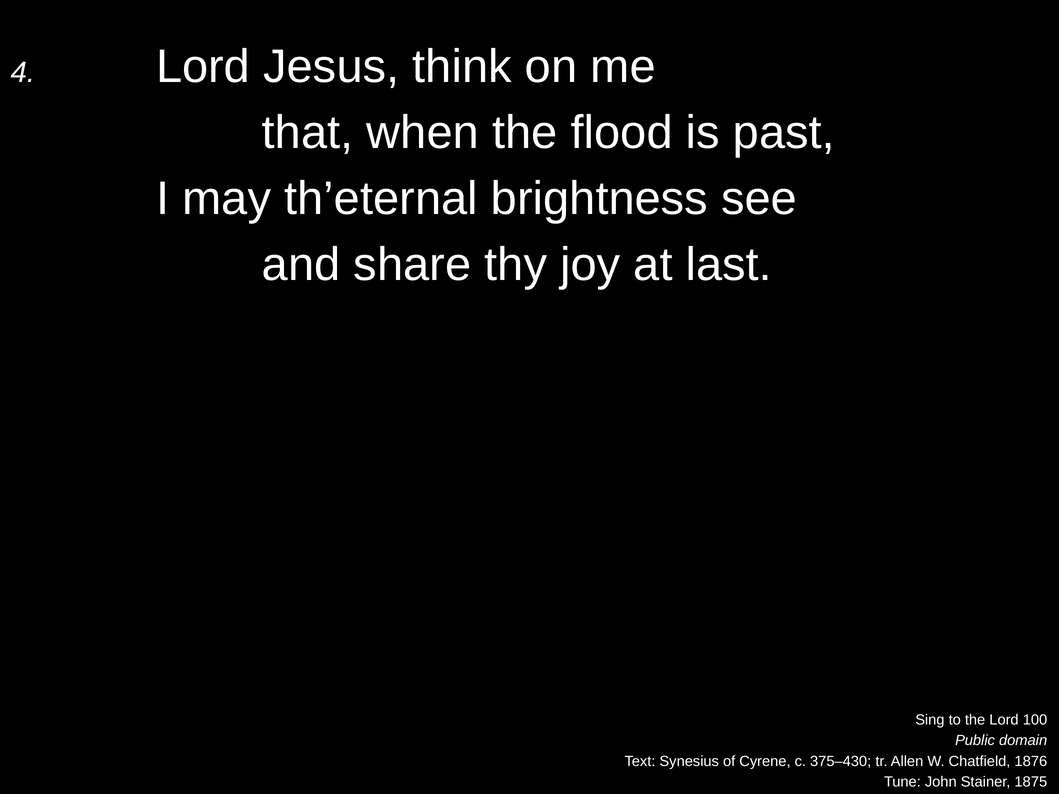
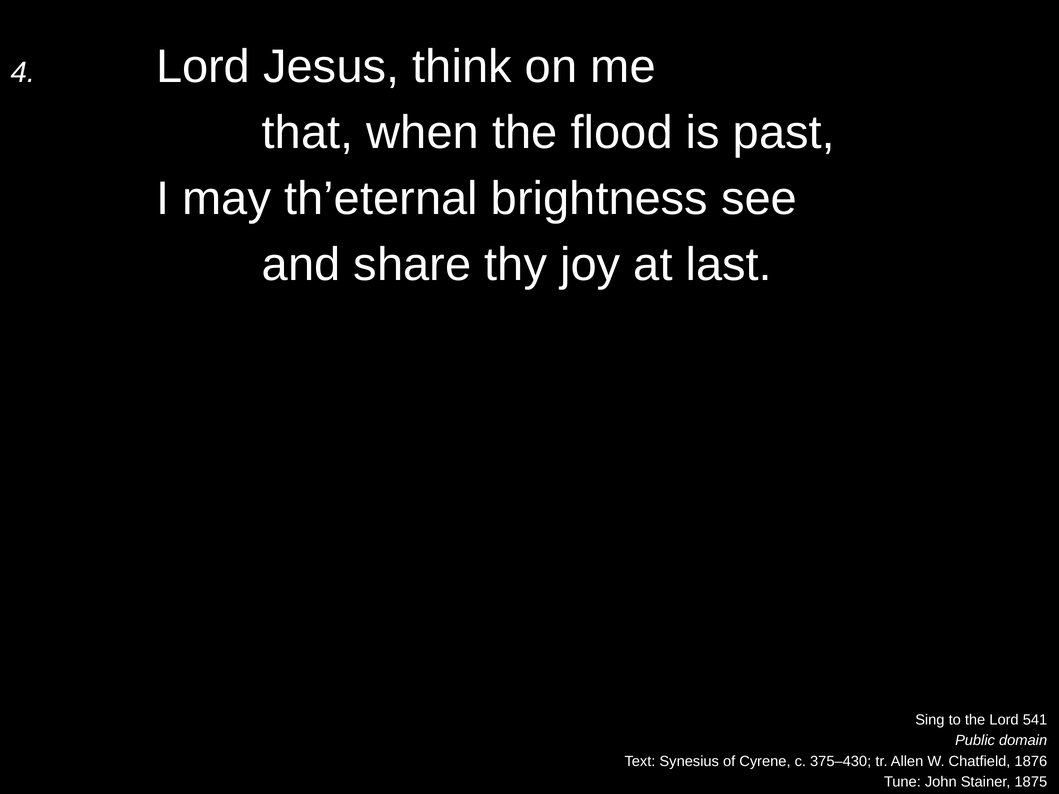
100: 100 -> 541 (1035, 720)
